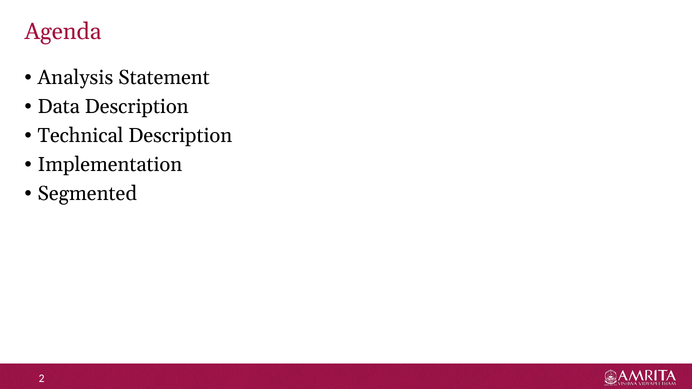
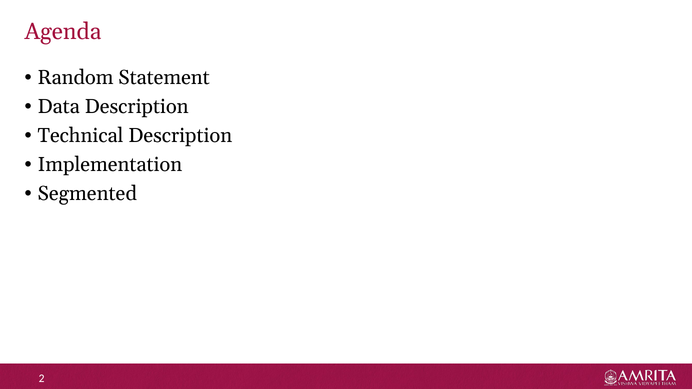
Analysis: Analysis -> Random (76, 78)
